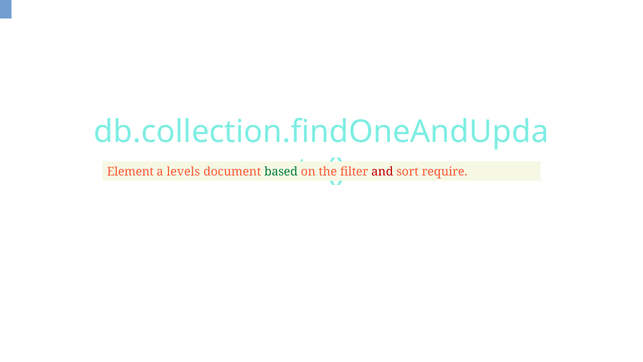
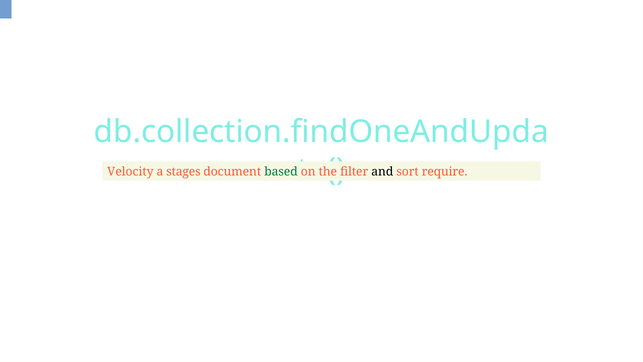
Element: Element -> Velocity (130, 172)
levels: levels -> stages (183, 172)
and colour: red -> black (382, 172)
